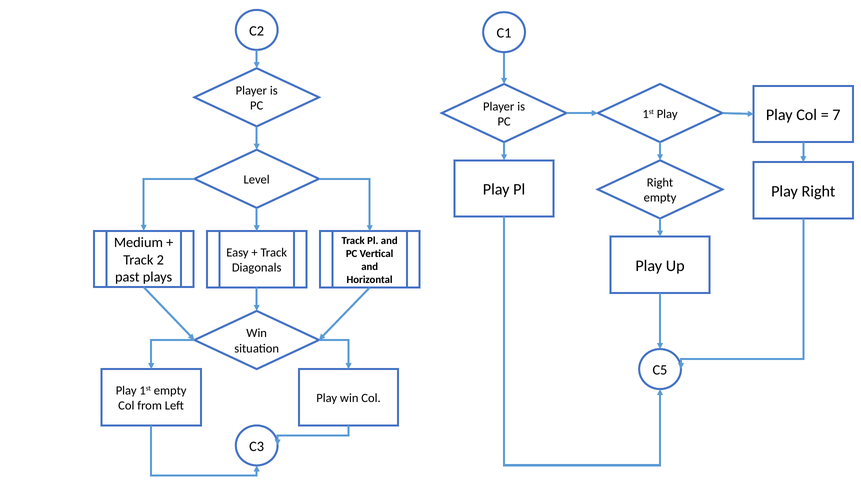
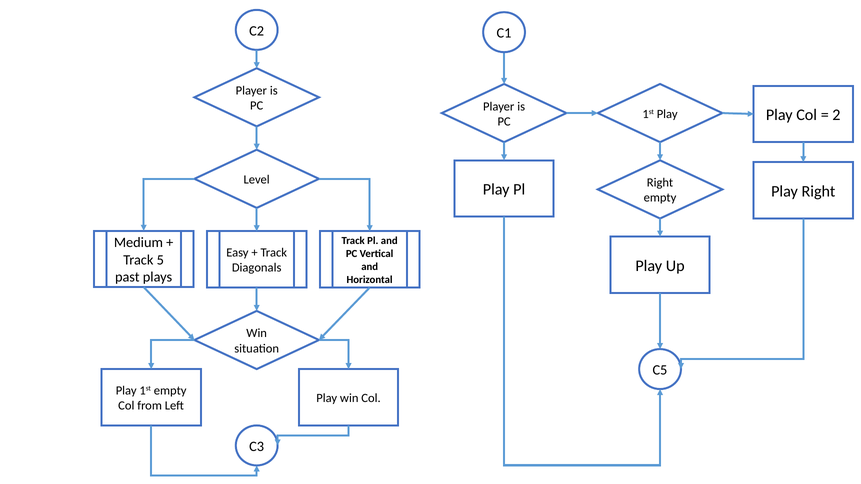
7: 7 -> 2 (836, 115)
2: 2 -> 5 (160, 260)
